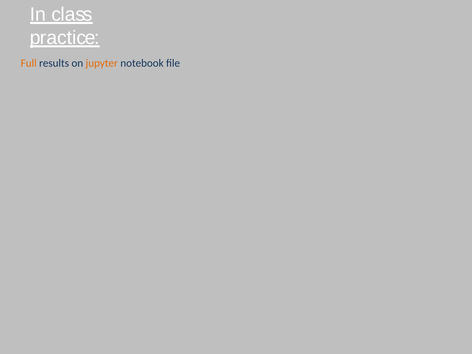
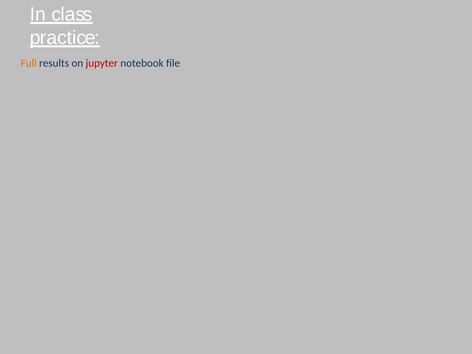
jupyter colour: orange -> red (102, 63)
